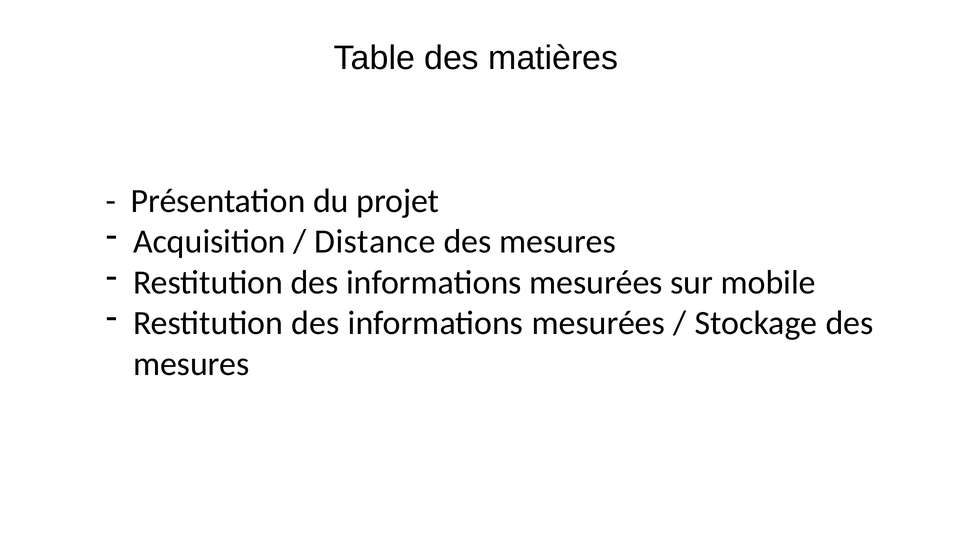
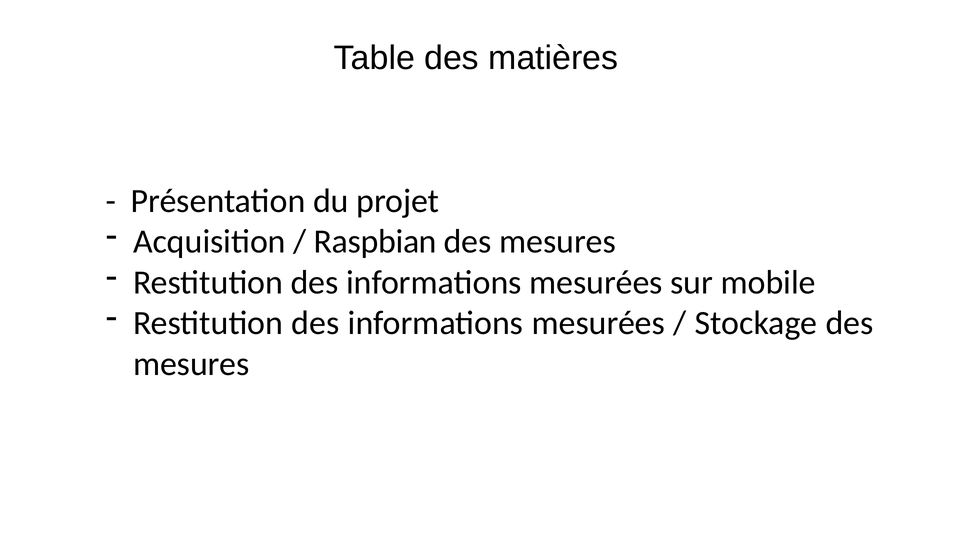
Distance: Distance -> Raspbian (375, 242)
